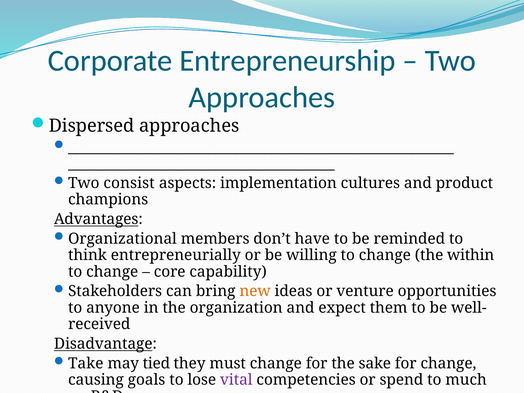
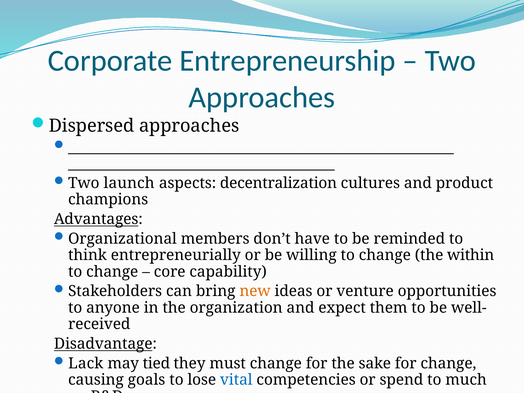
consist: consist -> launch (129, 183)
implementation: implementation -> decentralization (279, 183)
Take: Take -> Lack (86, 363)
vital colour: purple -> blue (236, 380)
